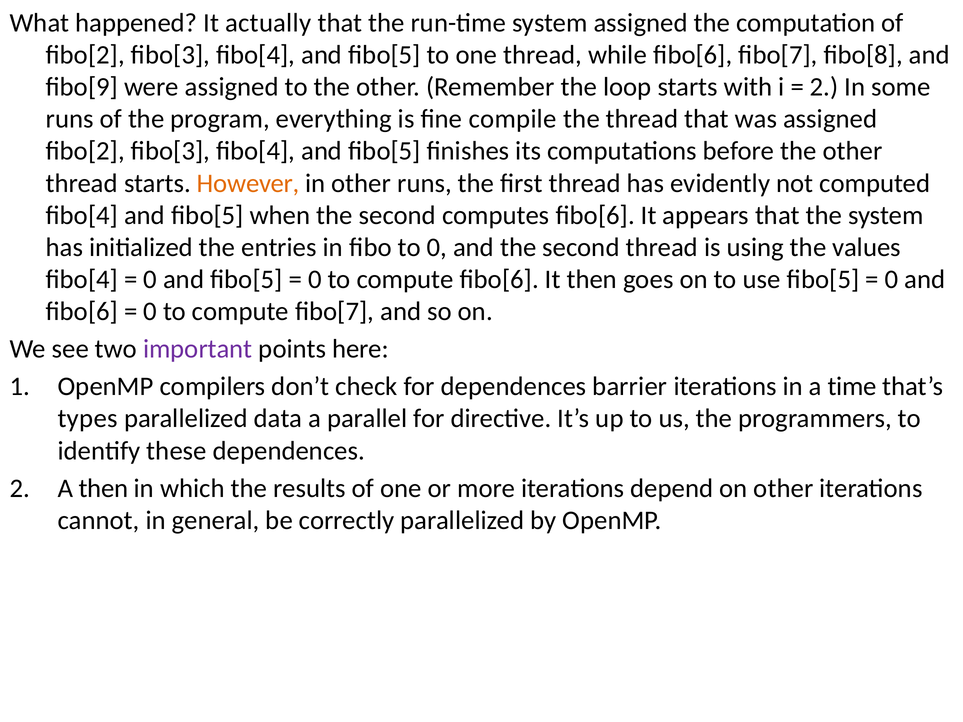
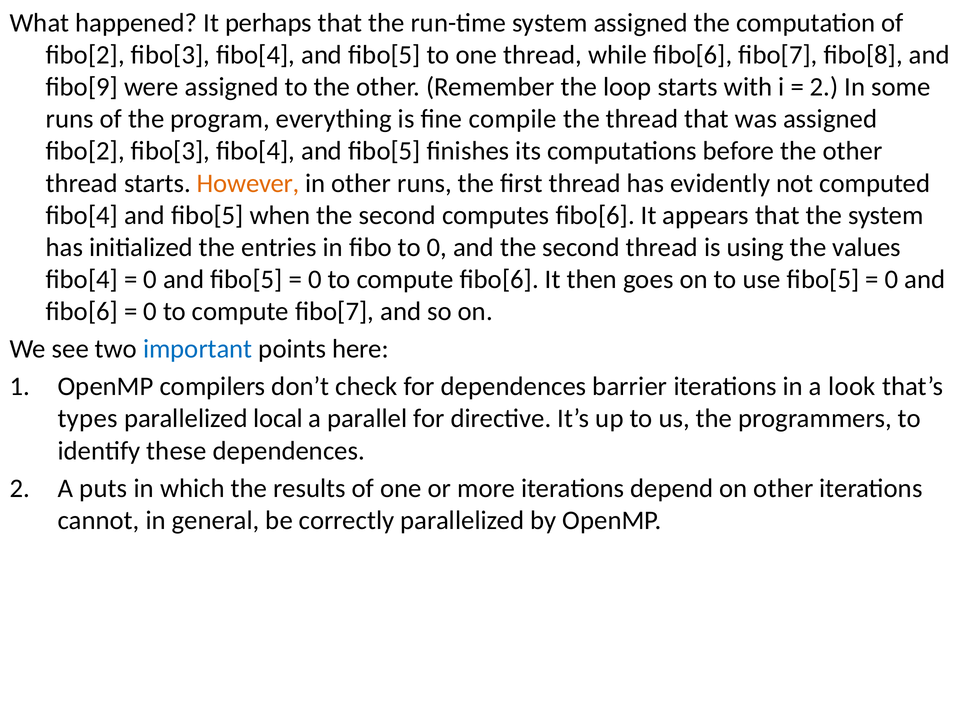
actually: actually -> perhaps (268, 23)
important colour: purple -> blue (198, 349)
time: time -> look (852, 387)
data: data -> local (278, 419)
A then: then -> puts (103, 488)
